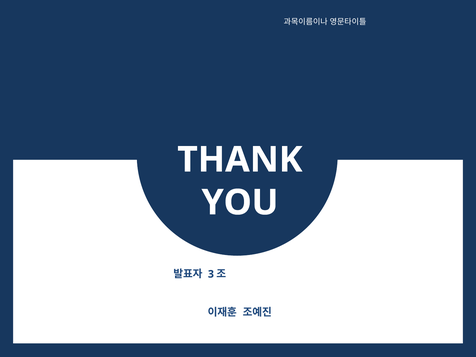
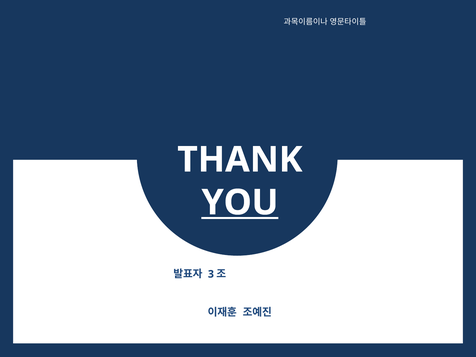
YOU underline: none -> present (240, 203)
